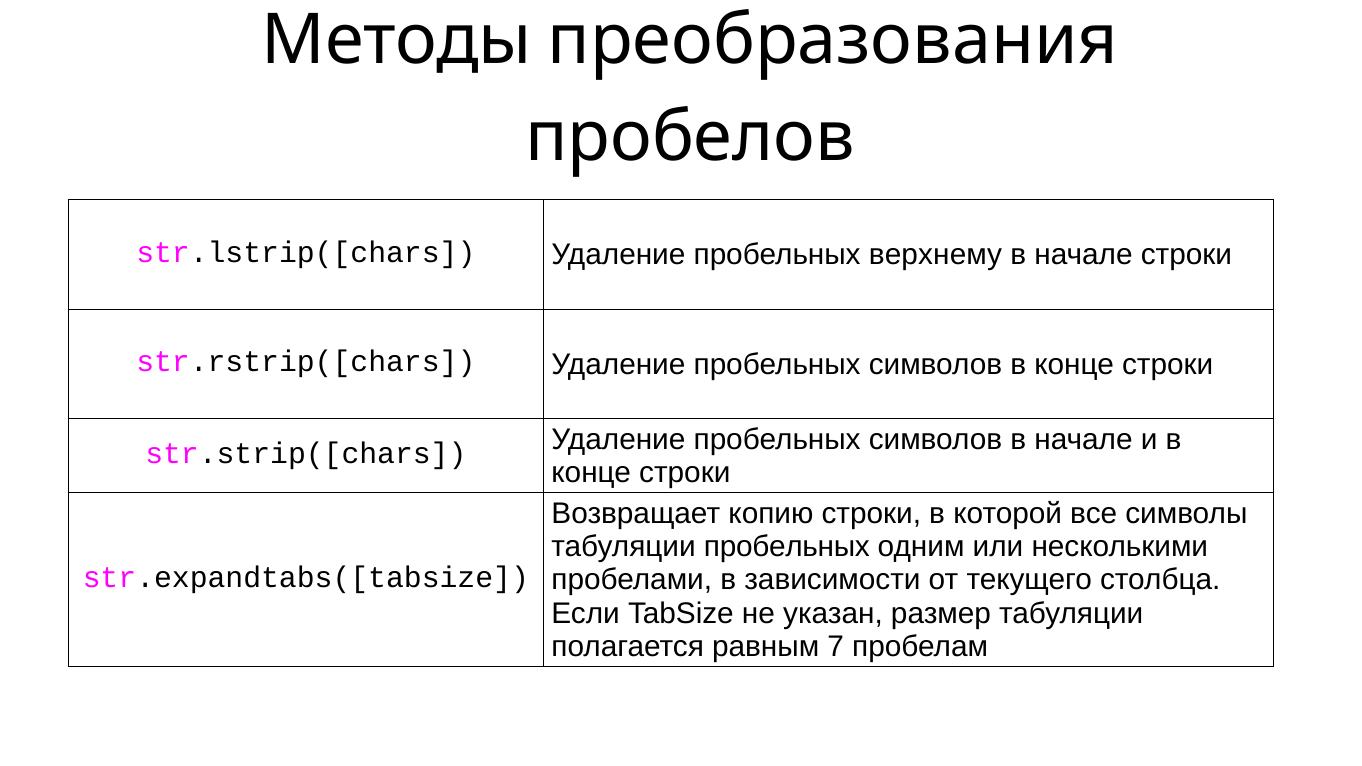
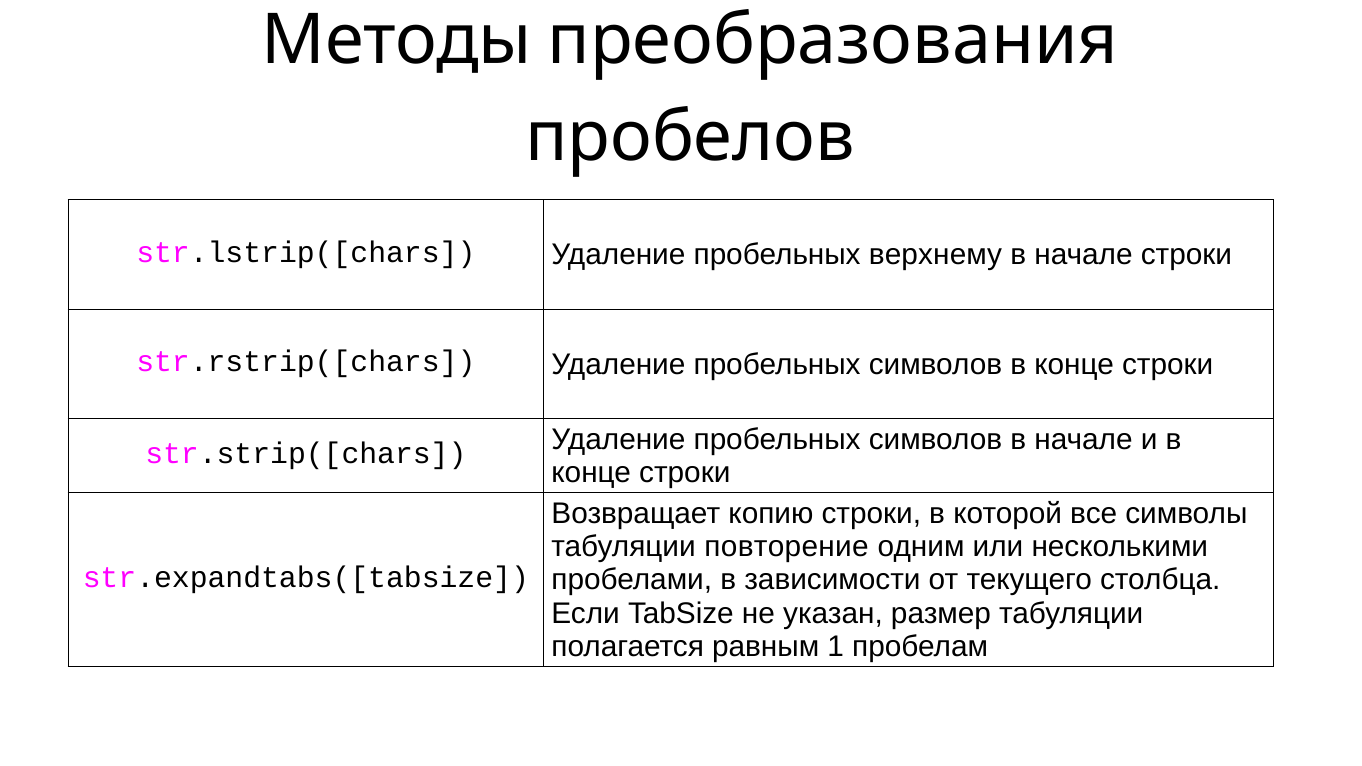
табуляции пробельных: пробельных -> повторение (787, 547)
7: 7 -> 1 (836, 647)
